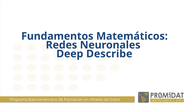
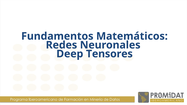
Describe: Describe -> Tensores (109, 54)
